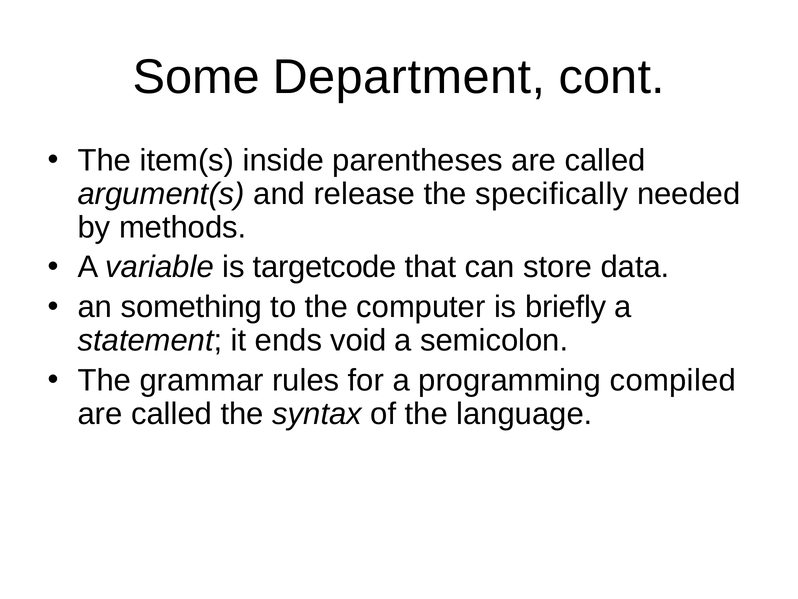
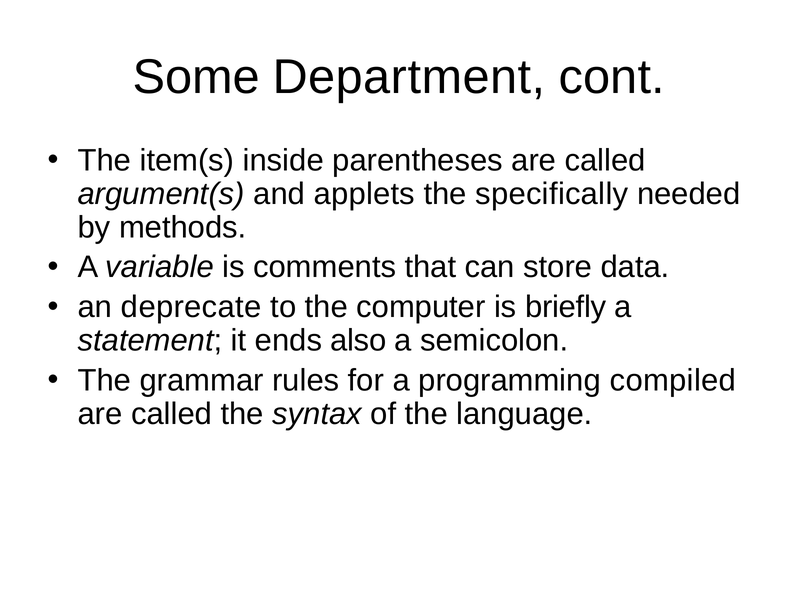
release: release -> applets (364, 194)
targetcode: targetcode -> comments (325, 267)
something: something -> deprecate (191, 307)
void: void -> also (358, 340)
